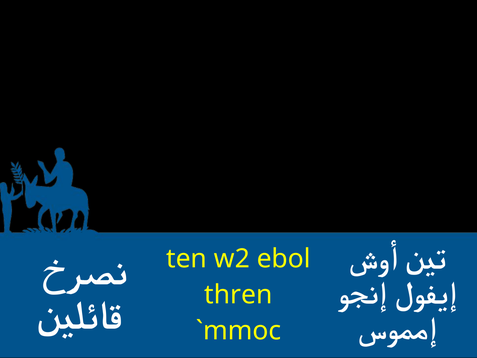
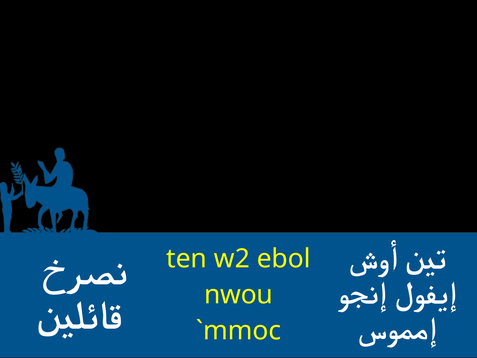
thren: thren -> nwou (239, 295)
